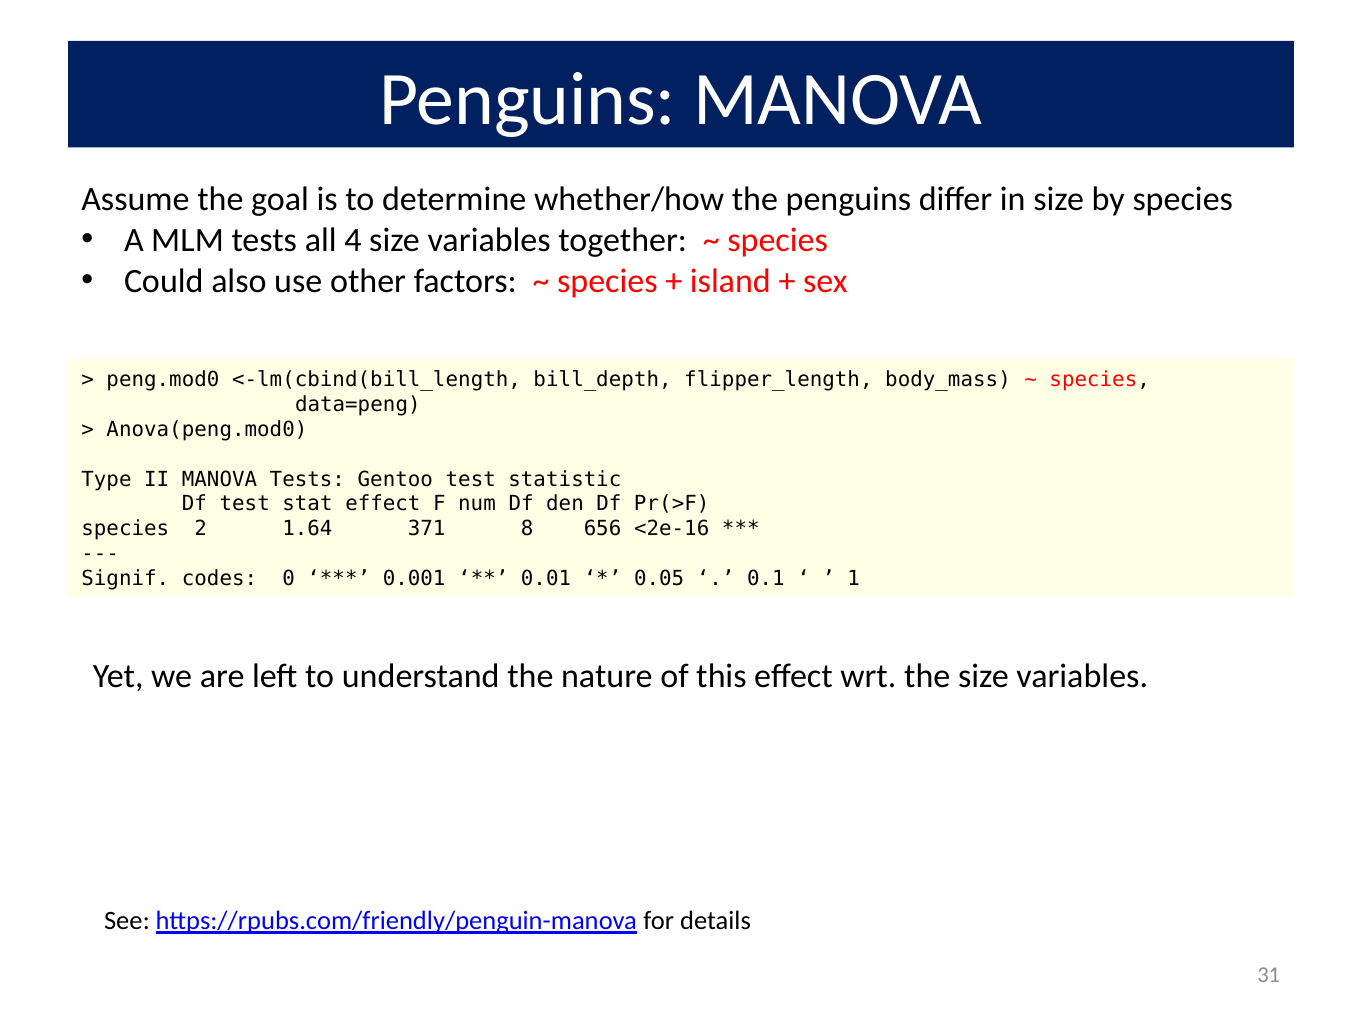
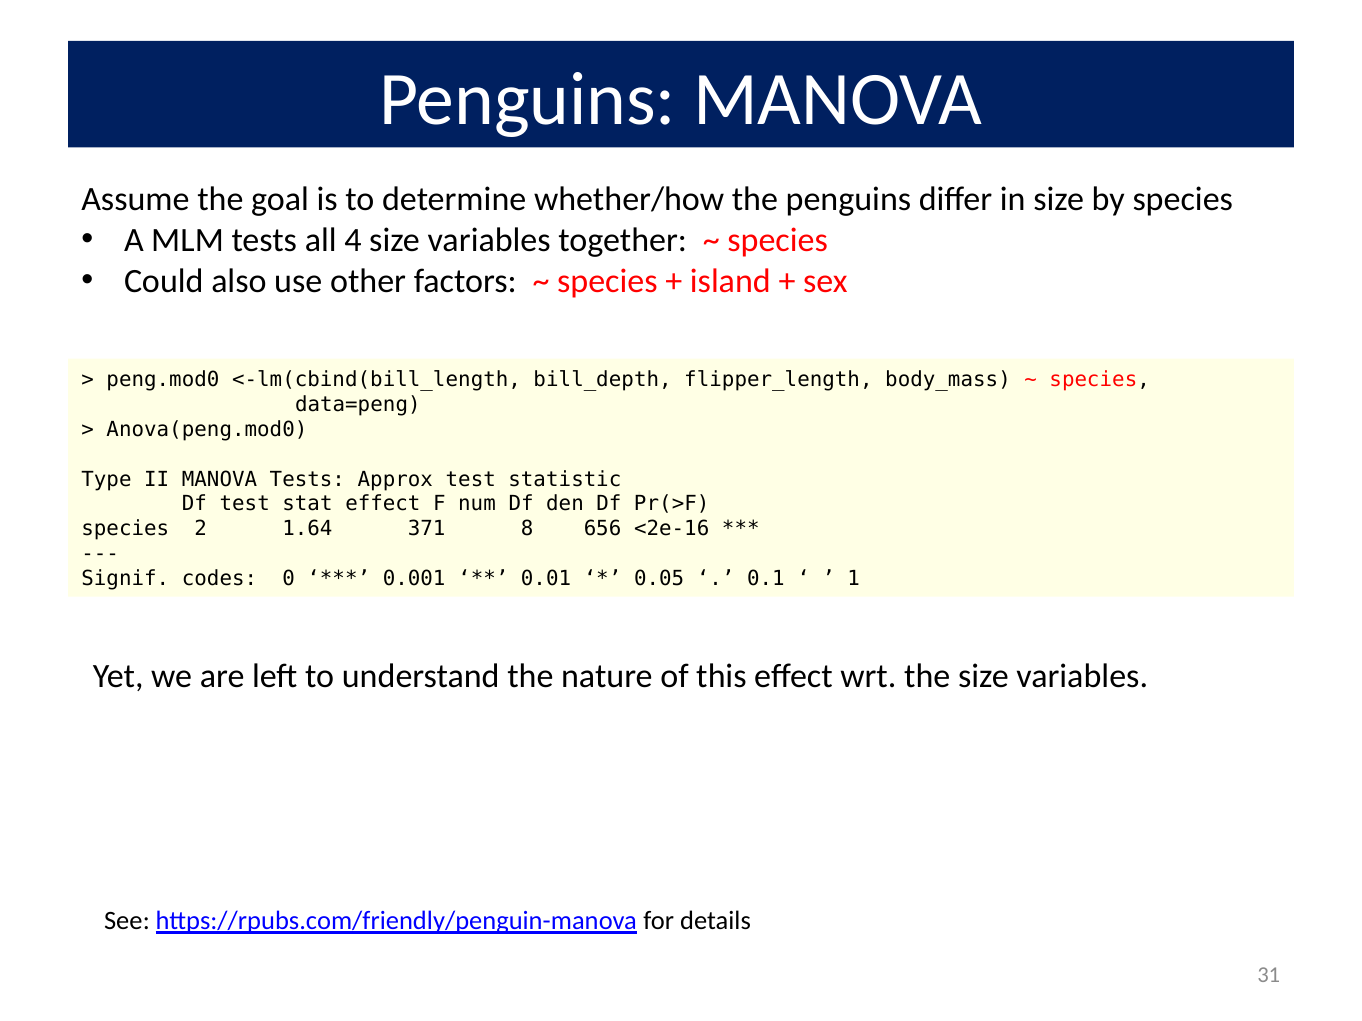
Gentoo: Gentoo -> Approx (395, 479)
